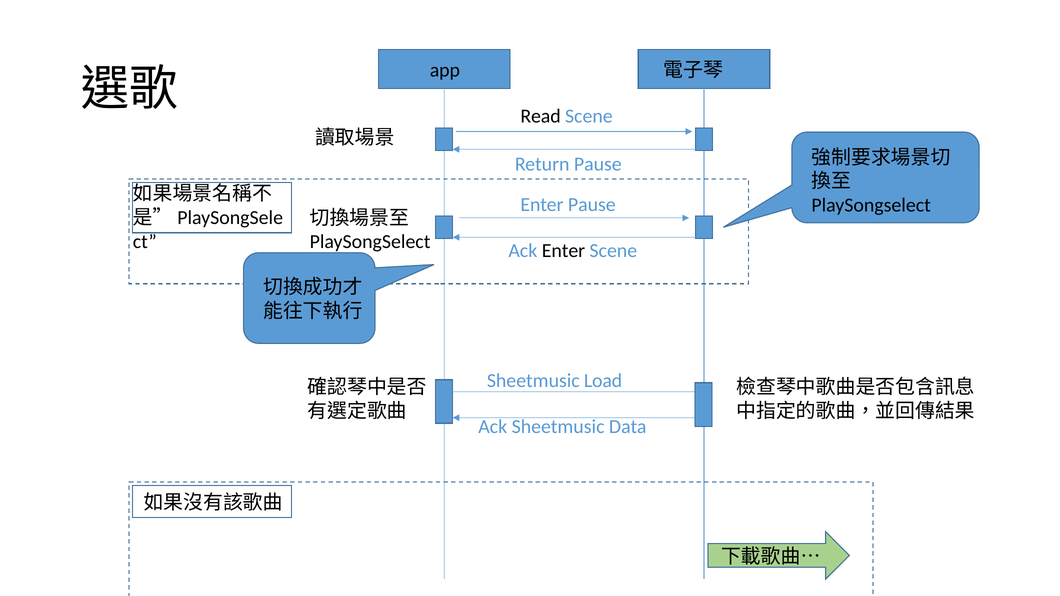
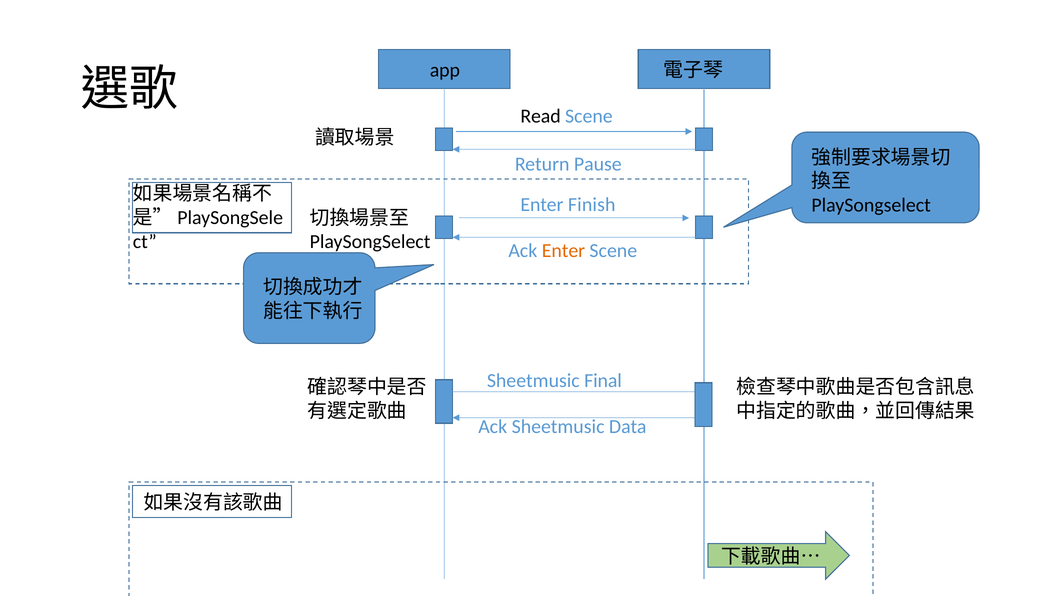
Enter Pause: Pause -> Finish (592, 205)
Enter colour: black -> orange (563, 251)
Load: Load -> Final (603, 381)
